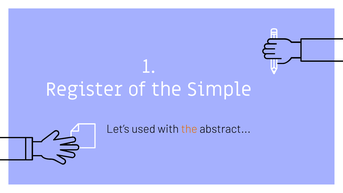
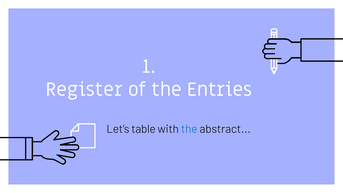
Simple: Simple -> Entries (220, 89)
used: used -> table (144, 129)
the colour: orange -> blue (189, 129)
